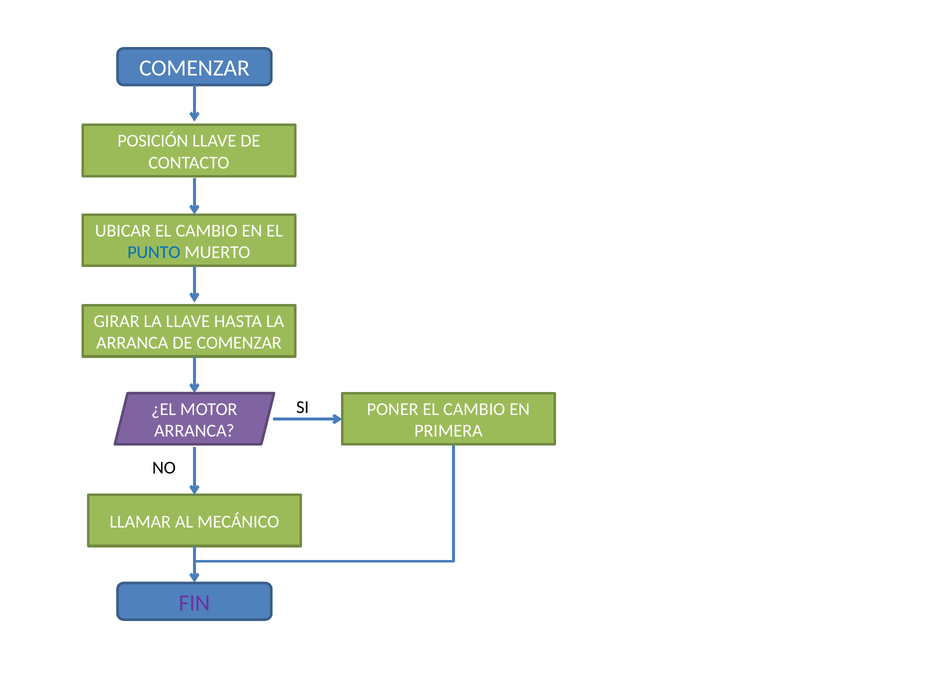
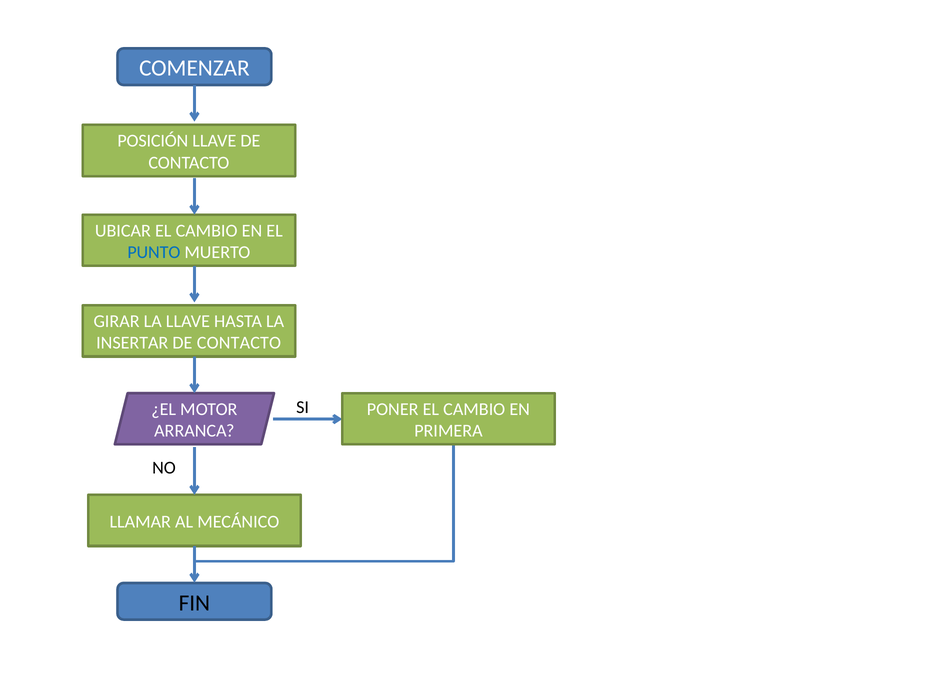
ARRANCA: ARRANCA -> INSERTAR (132, 343)
COMENZAR: COMENZAR -> CONTACTO (239, 343)
FIN colour: purple -> black (194, 603)
